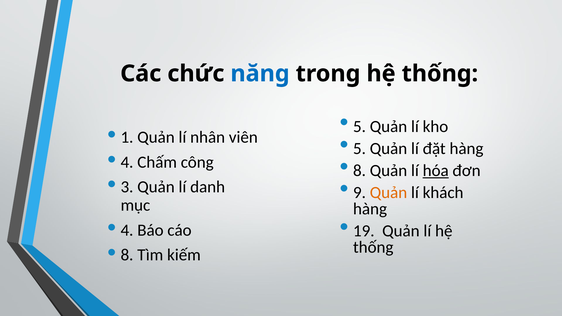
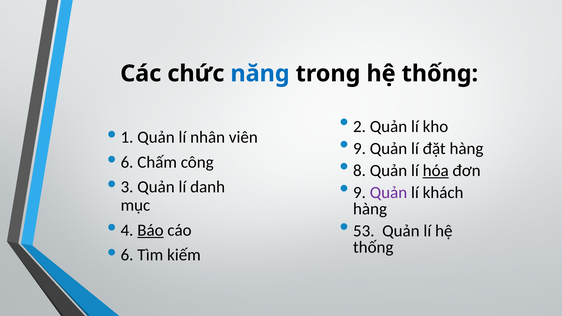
5: 5 -> 2 (360, 126)
5: 5 -> 9 (360, 149)
4: 4 -> 6 (127, 162)
Quản colour: orange -> purple (388, 193)
19: 19 -> 53 (364, 231)
Báo underline: none -> present (150, 230)
8: 8 -> 6 (127, 255)
